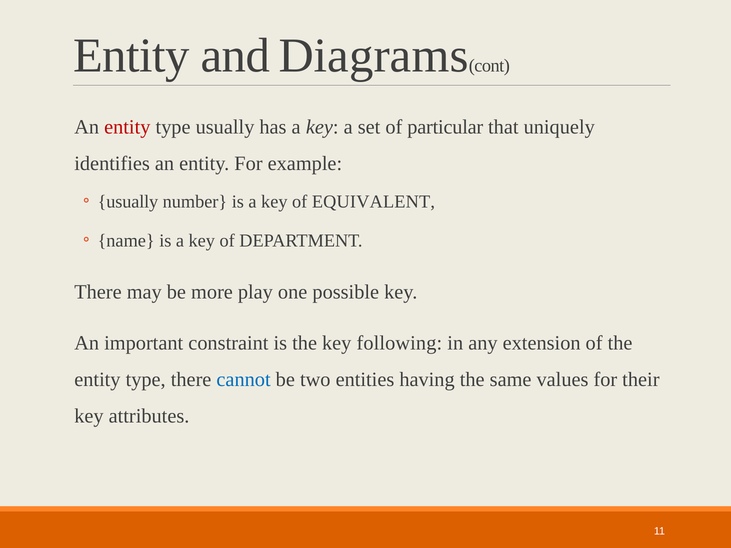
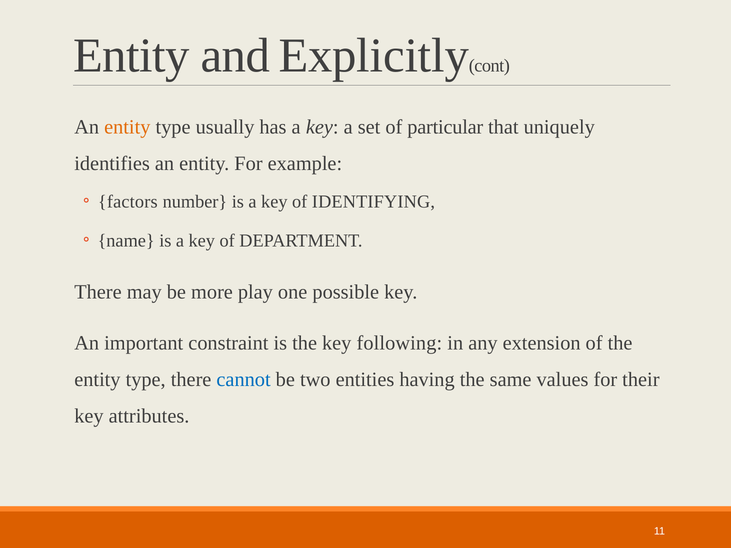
Diagrams: Diagrams -> Explicitly (374, 56)
entity colour: red -> orange (127, 127)
usually: usually -> factors (128, 202)
EQUIVALENT: EQUIVALENT -> IDENTIFYING (373, 202)
